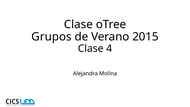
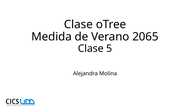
Grupos: Grupos -> Medida (52, 37)
2015: 2015 -> 2065 (145, 37)
4: 4 -> 5 (109, 48)
